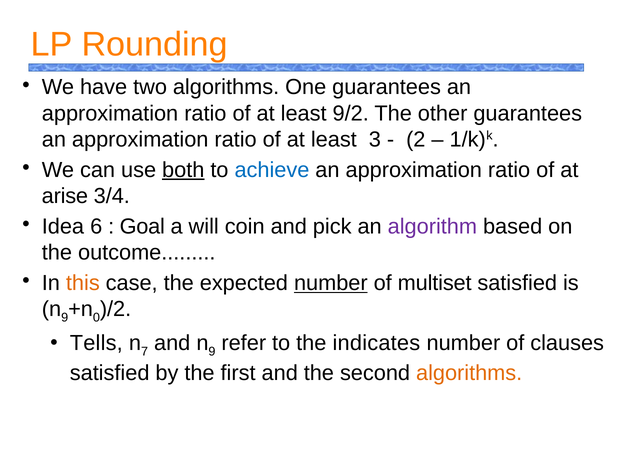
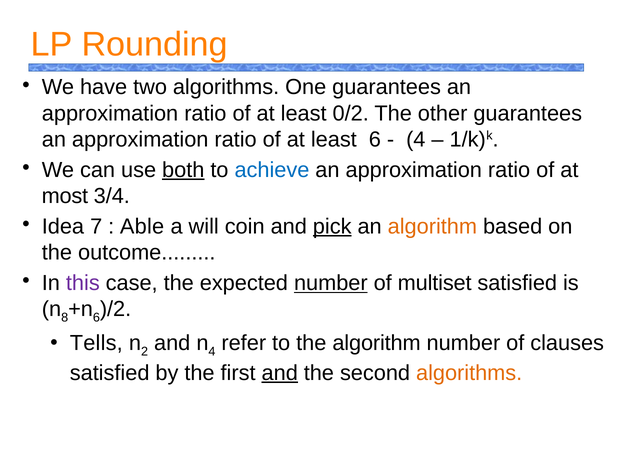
9/2: 9/2 -> 0/2 (351, 113)
least 3: 3 -> 6 (375, 139)
2: 2 -> 4 (416, 139)
arise: arise -> most (65, 196)
6: 6 -> 7 (96, 226)
Goal: Goal -> Able (142, 226)
pick underline: none -> present (332, 226)
algorithm colour: purple -> orange (432, 226)
this colour: orange -> purple (83, 283)
9: 9 -> 8 (65, 317)
0: 0 -> 6 (96, 317)
7: 7 -> 2 (145, 351)
9: 9 -> 4 (212, 351)
the indicates: indicates -> algorithm (377, 343)
and underline: none -> present (280, 373)
